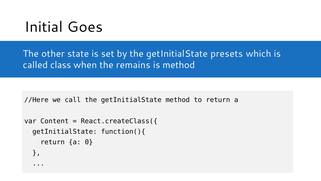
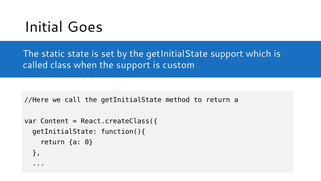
other: other -> static (53, 54)
getInitialState presets: presets -> support (227, 54)
the remains: remains -> support (133, 65)
is method: method -> custom (179, 65)
